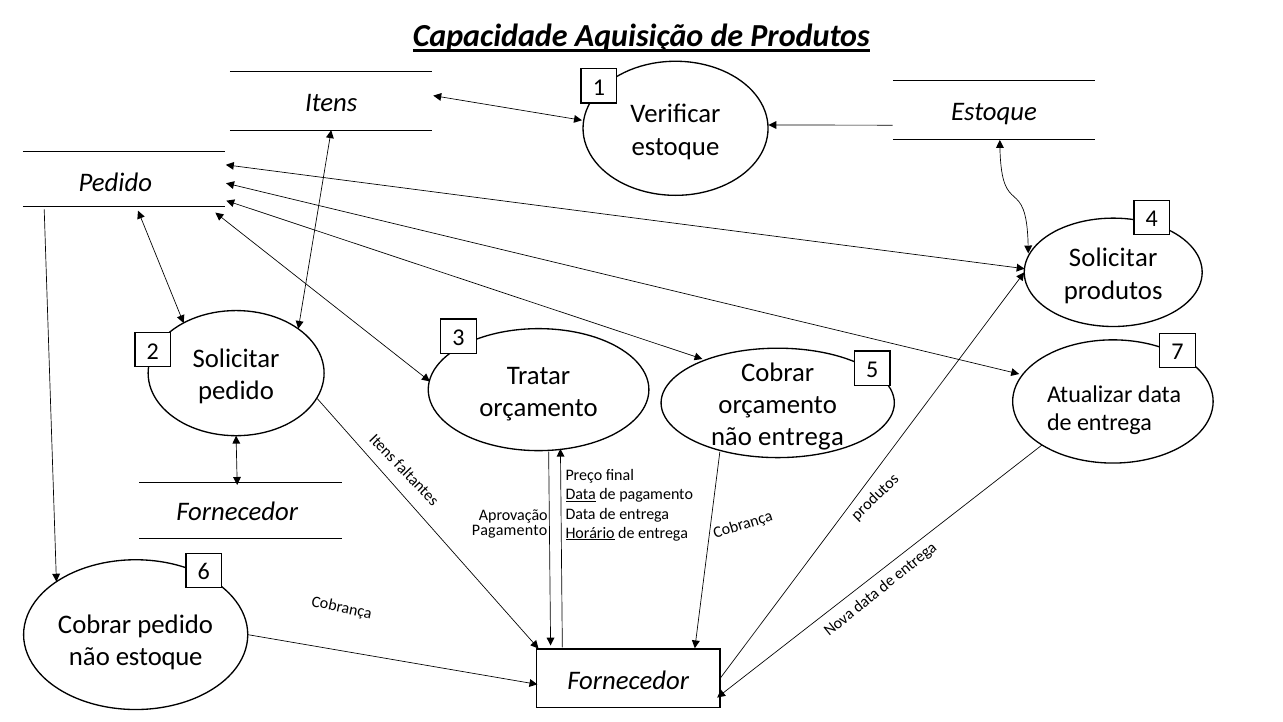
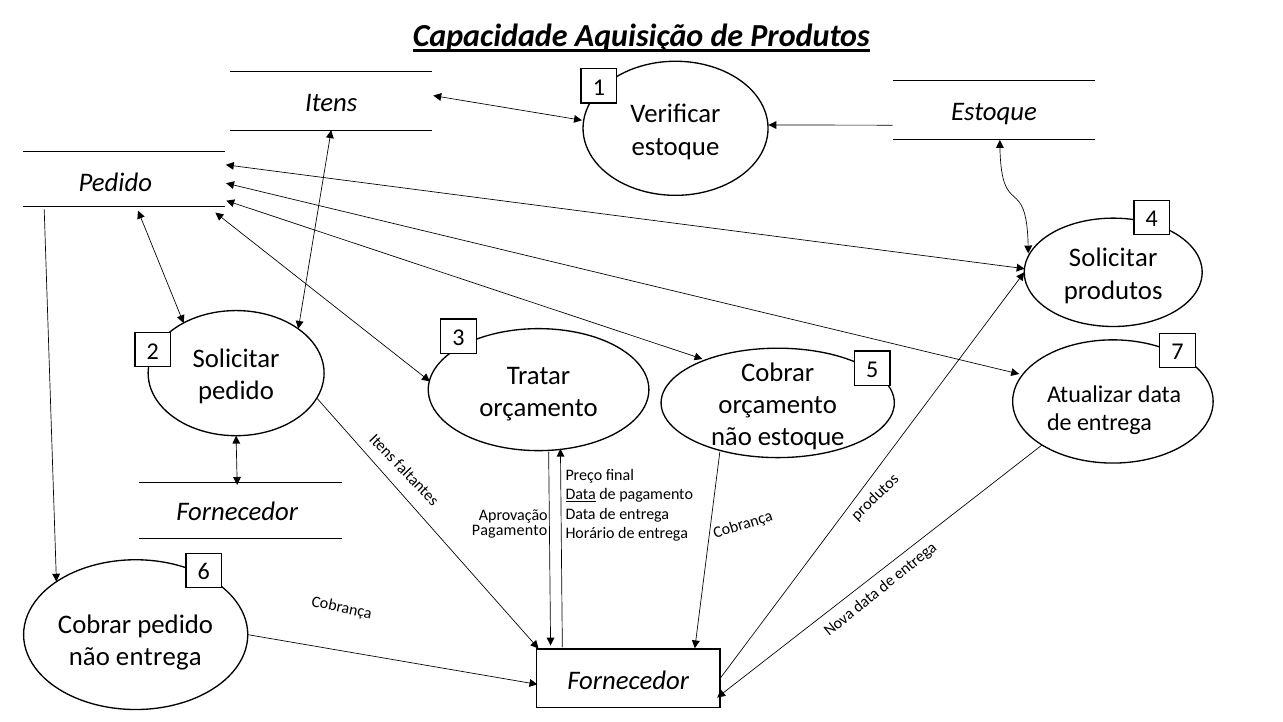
não entrega: entrega -> estoque (801, 437)
Horário underline: present -> none (590, 533)
não estoque: estoque -> entrega (159, 657)
